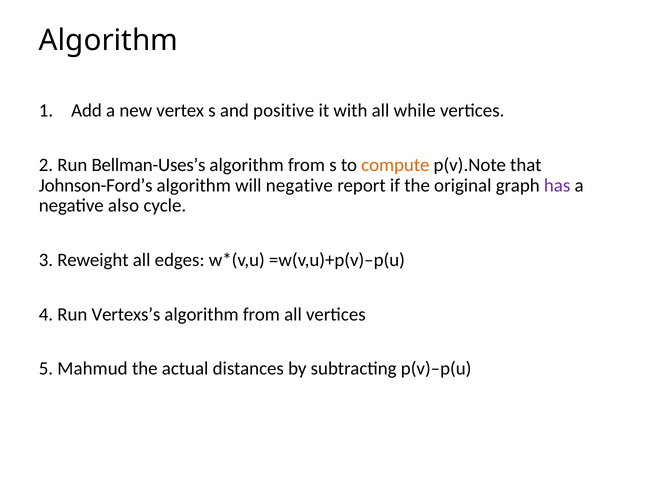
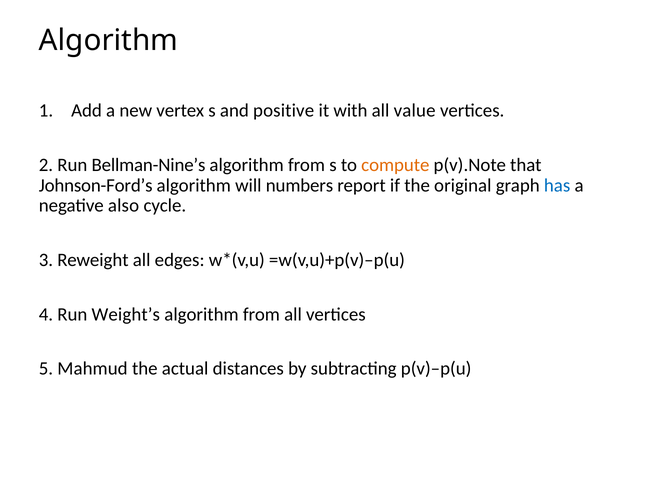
while: while -> value (415, 110)
Bellman-Uses’s: Bellman-Uses’s -> Bellman-Nine’s (148, 165)
will negative: negative -> numbers (299, 185)
has colour: purple -> blue (557, 185)
Vertexs’s: Vertexs’s -> Weight’s (126, 314)
